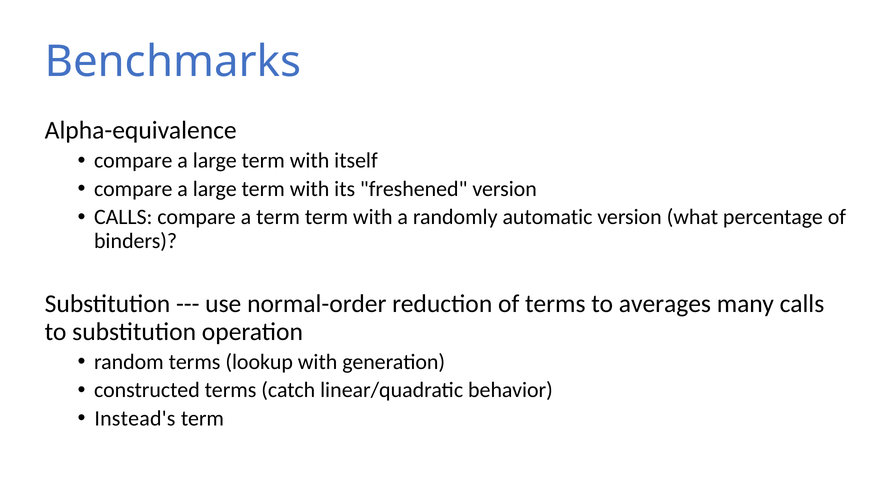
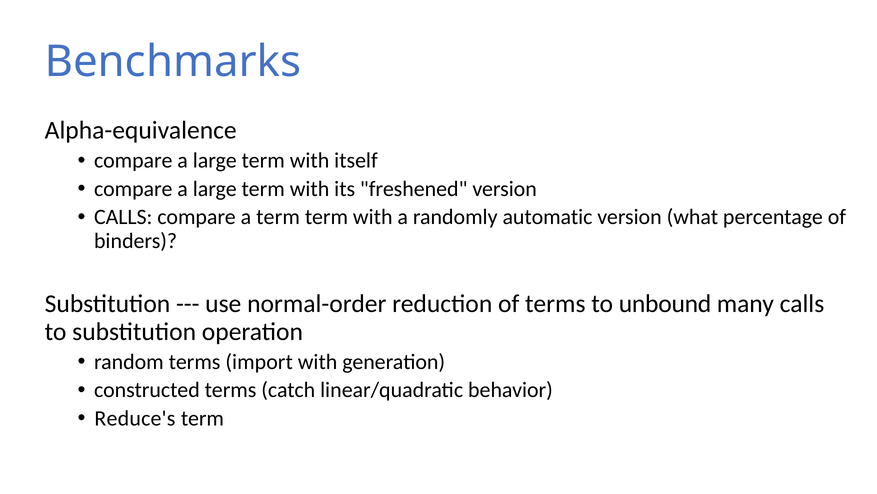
averages: averages -> unbound (665, 304)
lookup: lookup -> import (259, 361)
Instead's: Instead's -> Reduce's (135, 418)
